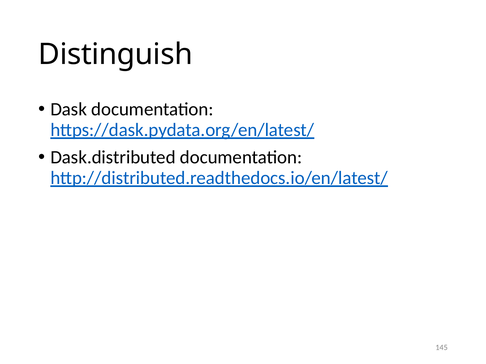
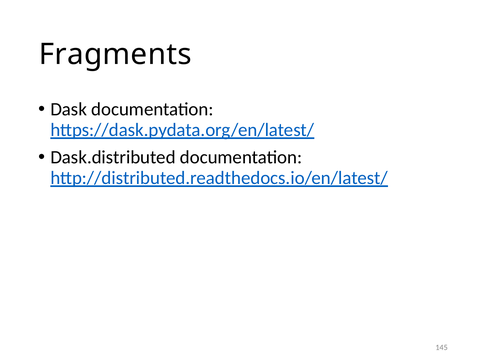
Distinguish: Distinguish -> Fragments (115, 54)
